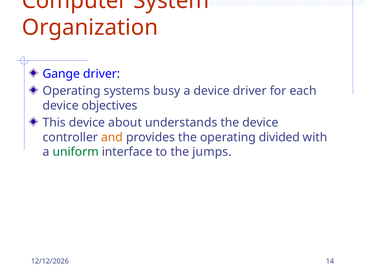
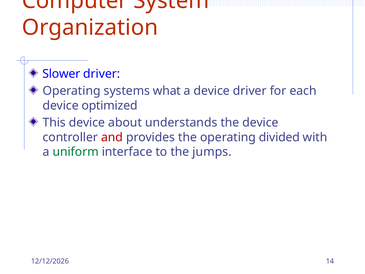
Gange: Gange -> Slower (61, 74)
busy: busy -> what (167, 91)
objectives: objectives -> optimized (110, 105)
and colour: orange -> red (112, 137)
